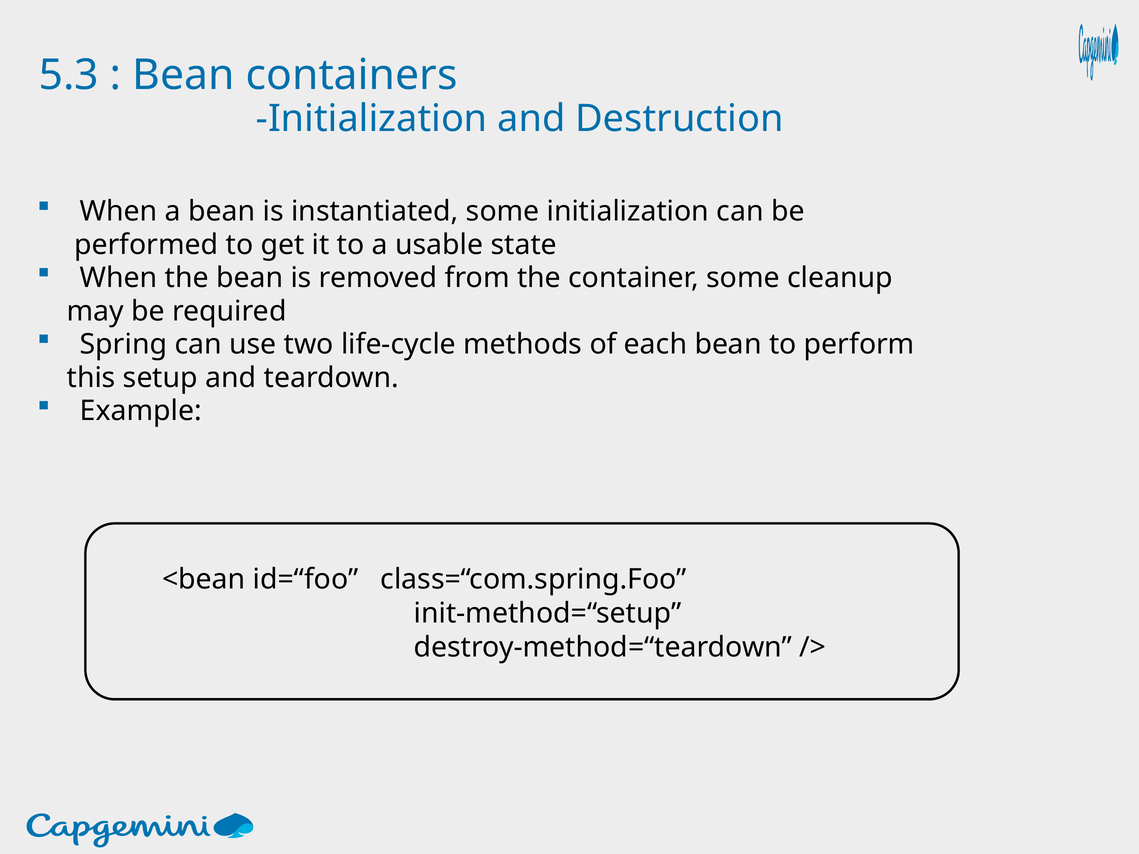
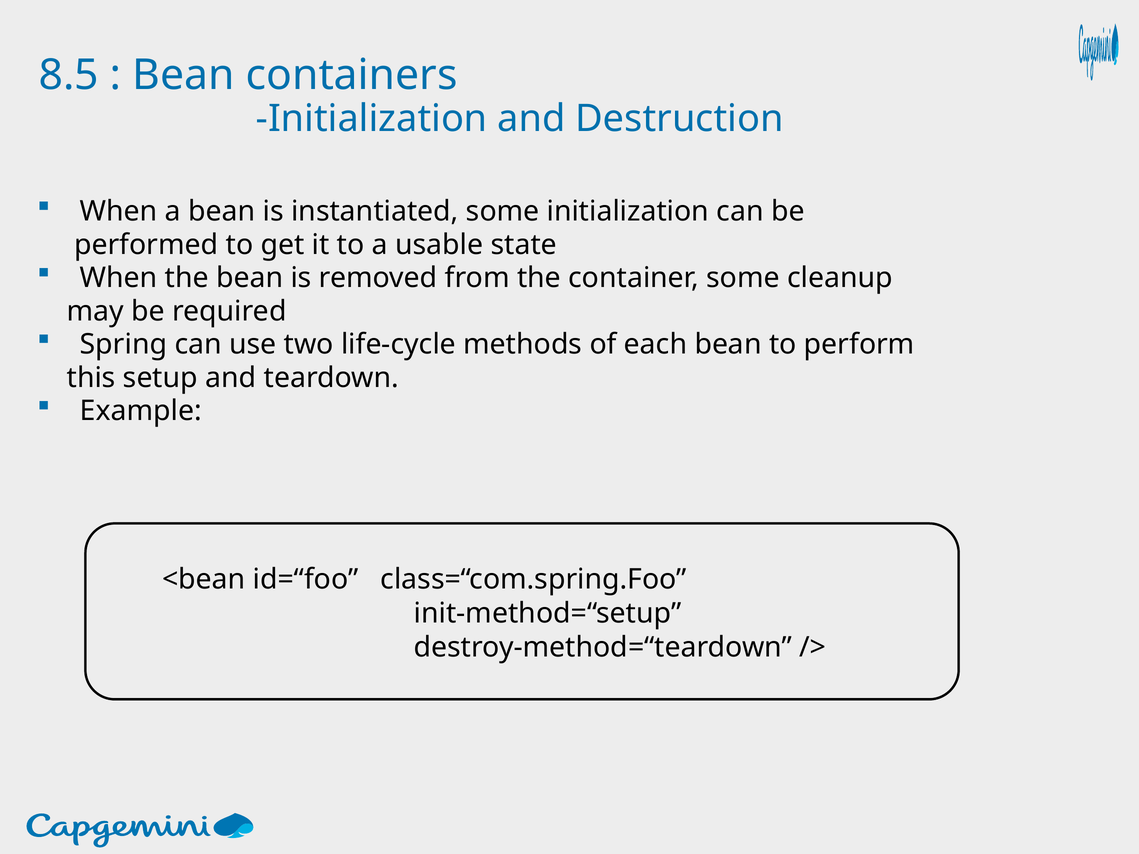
5.3: 5.3 -> 8.5 (69, 75)
